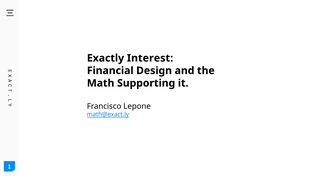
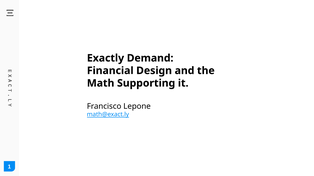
Interest: Interest -> Demand (150, 58)
